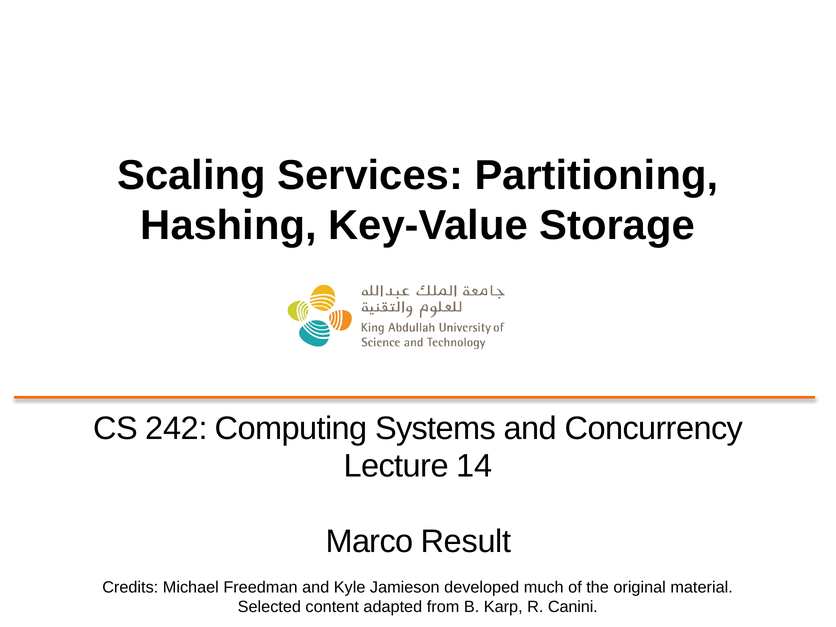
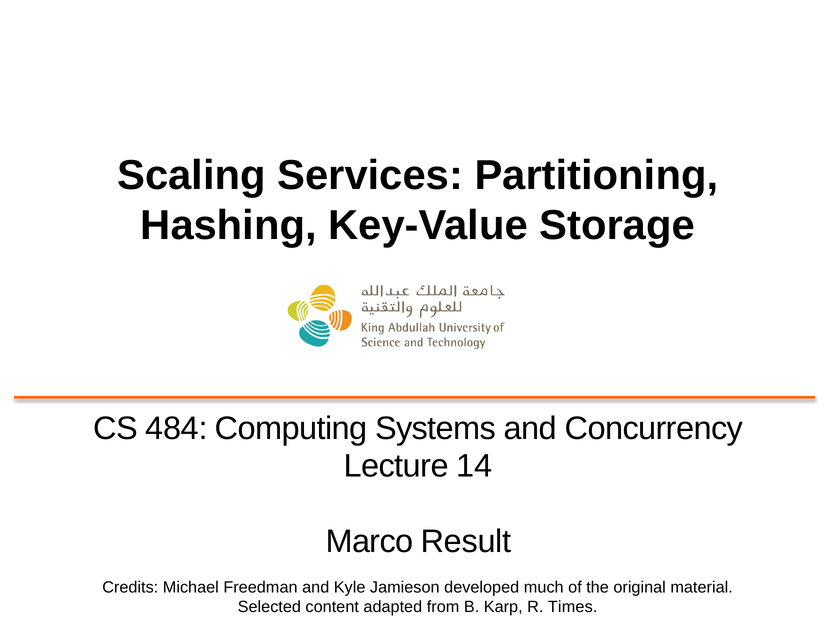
242: 242 -> 484 (177, 428)
Canini: Canini -> Times (573, 607)
